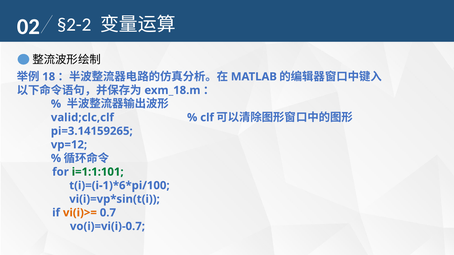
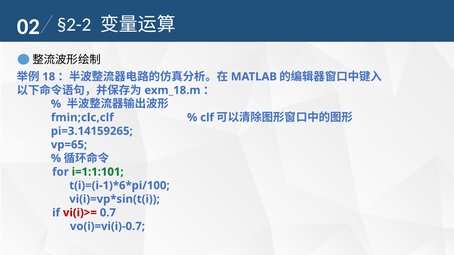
valid;clc,clf: valid;clc,clf -> fmin;clc,clf (82, 118)
vp=12: vp=12 -> vp=65 (69, 145)
vi(i)>= colour: orange -> red (80, 213)
